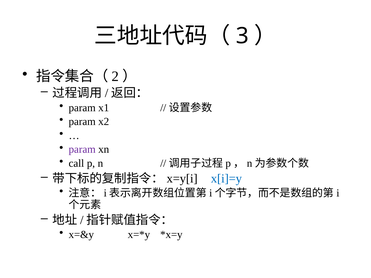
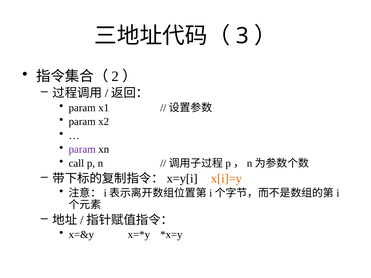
x[i]=y colour: blue -> orange (226, 179)
